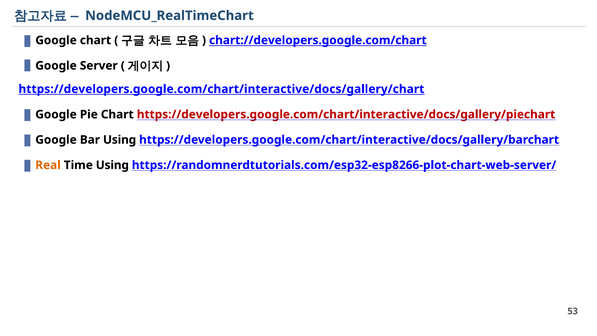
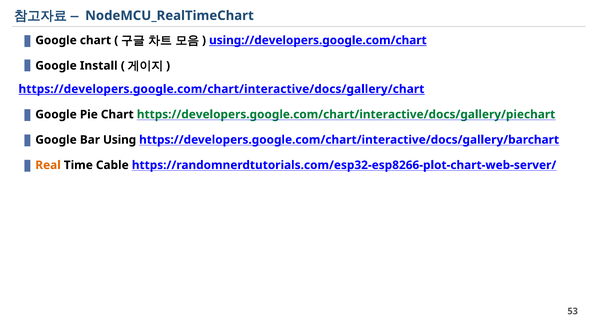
chart://developers.google.com/chart: chart://developers.google.com/chart -> using://developers.google.com/chart (318, 40)
Server: Server -> Install (99, 66)
https://developers.google.com/chart/interactive/docs/gallery/piechart colour: red -> green (346, 114)
Time Using: Using -> Cable (112, 165)
